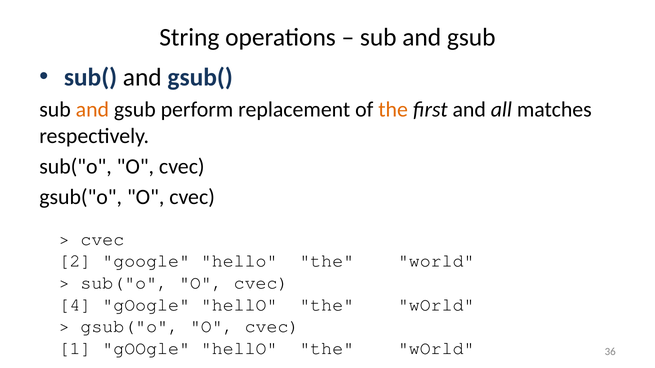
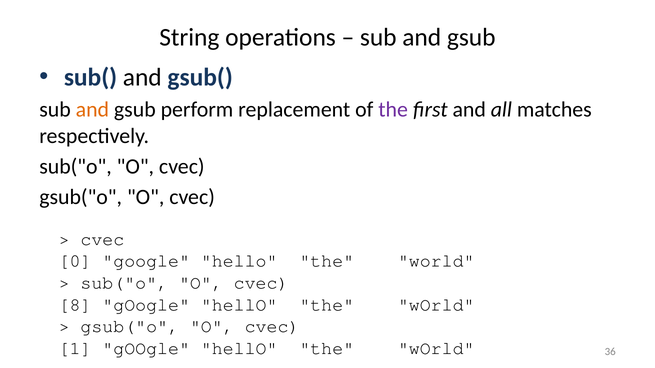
the colour: orange -> purple (393, 110)
2: 2 -> 0 (75, 261)
4: 4 -> 8 (75, 305)
